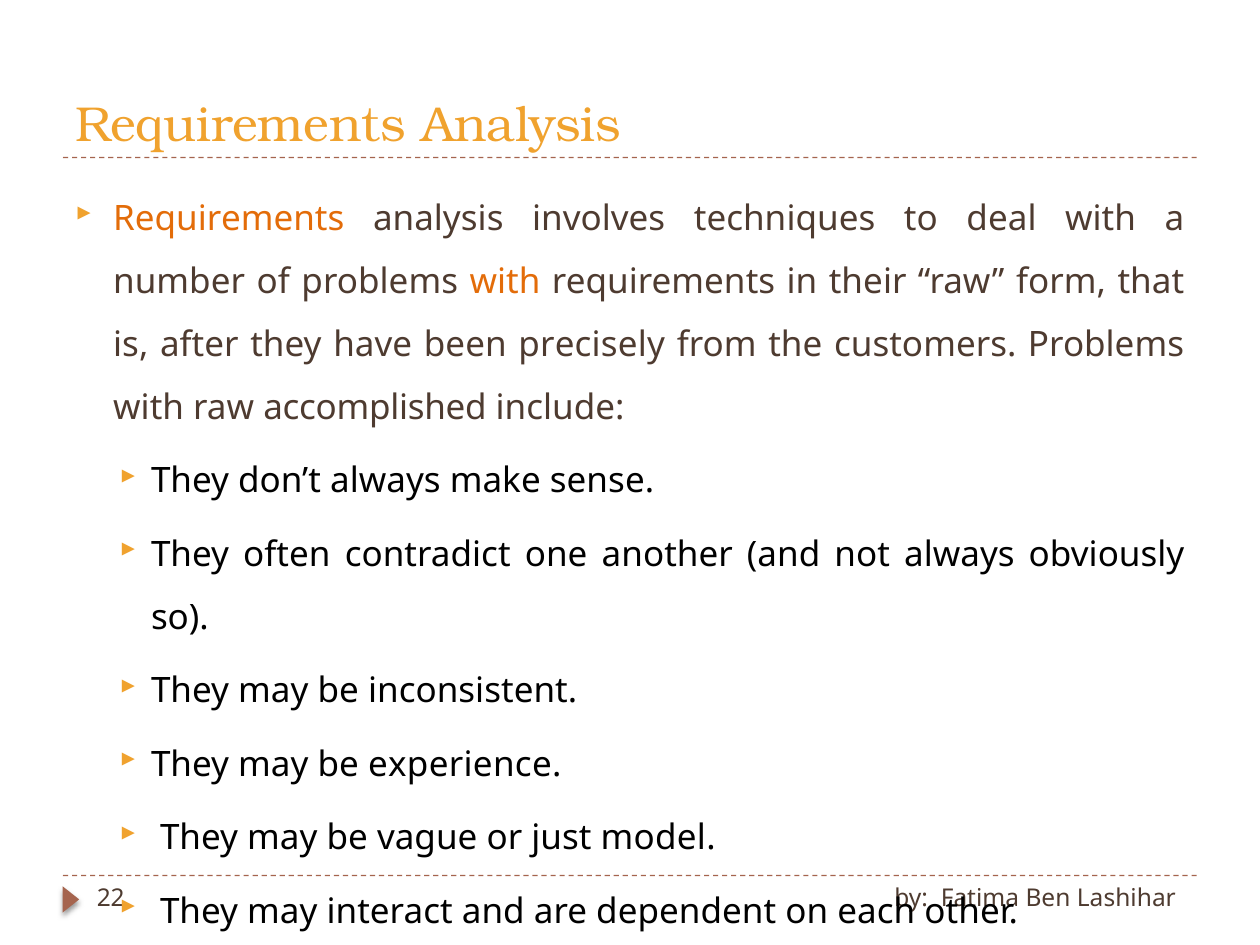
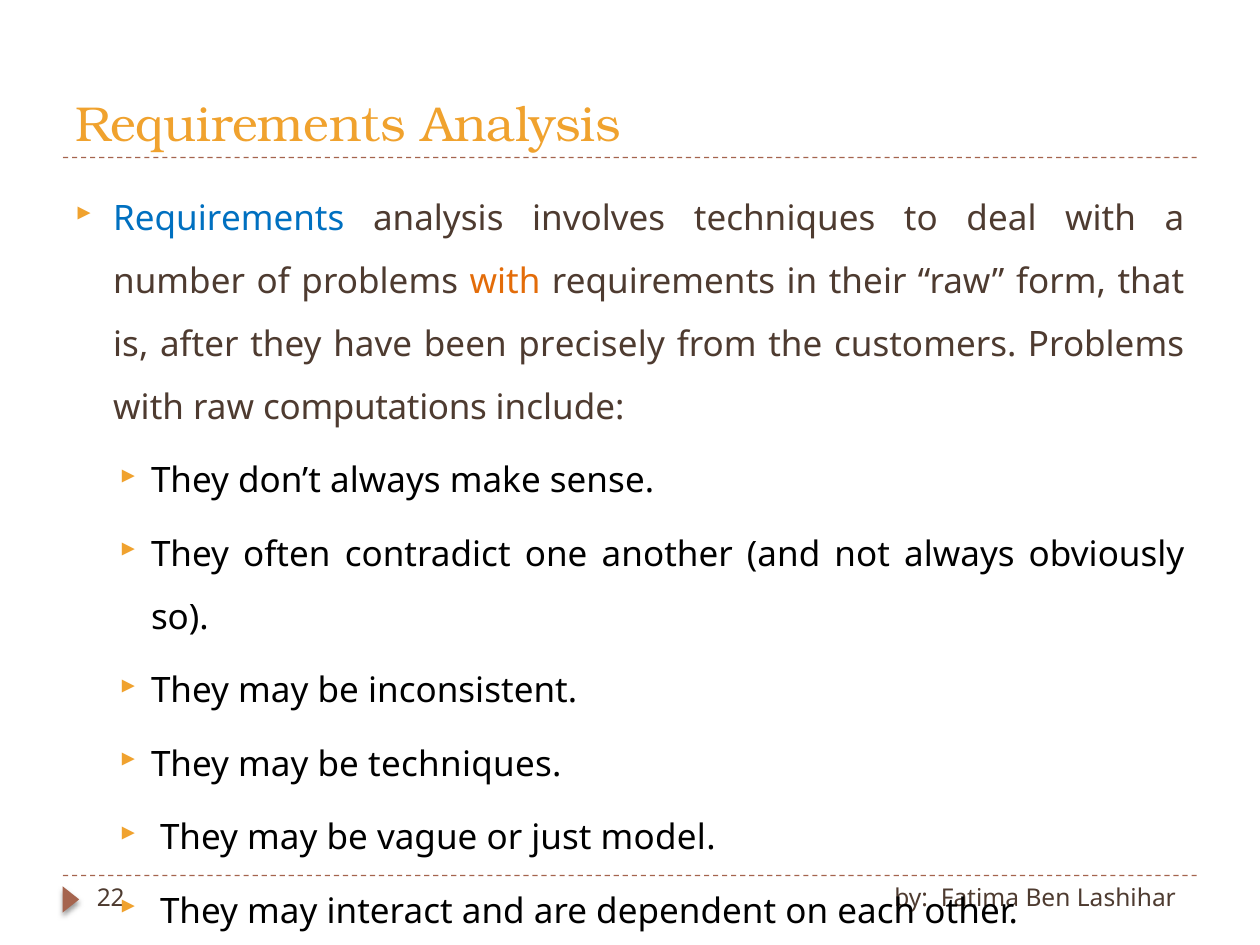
Requirements colour: orange -> blue (229, 219)
accomplished: accomplished -> computations (375, 408)
be experience: experience -> techniques (465, 765)
